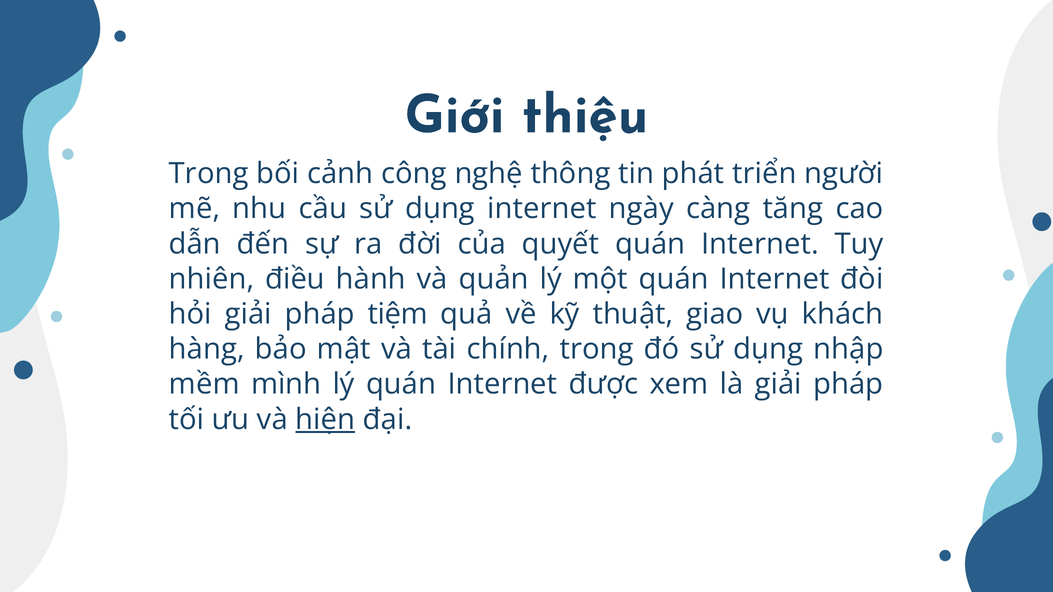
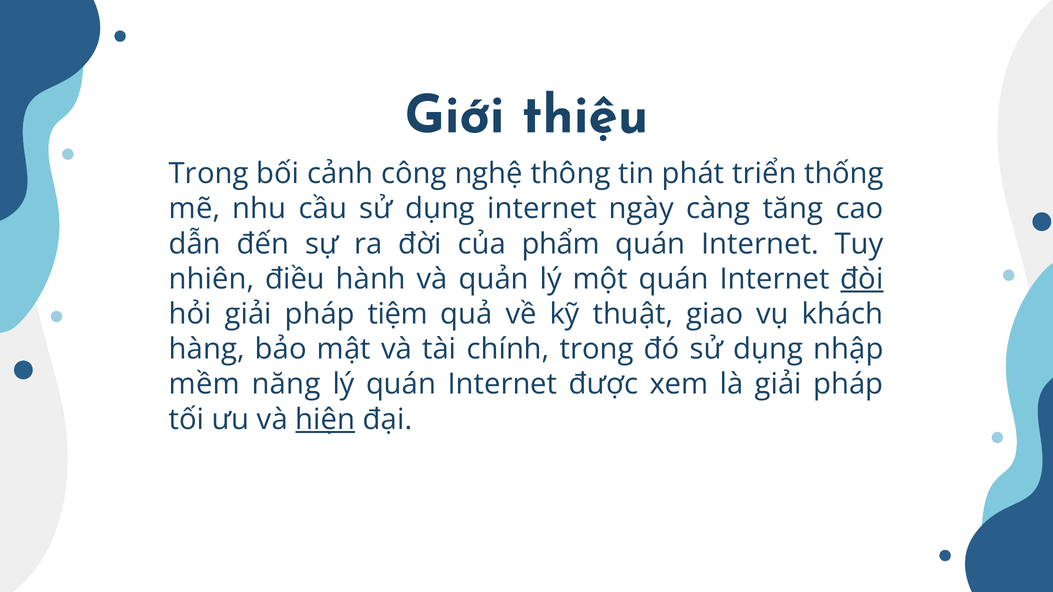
người: người -> thống (844, 174)
quyết: quyết -> phẩm (561, 244)
đòi underline: none -> present (862, 279)
mình: mình -> năng (286, 385)
